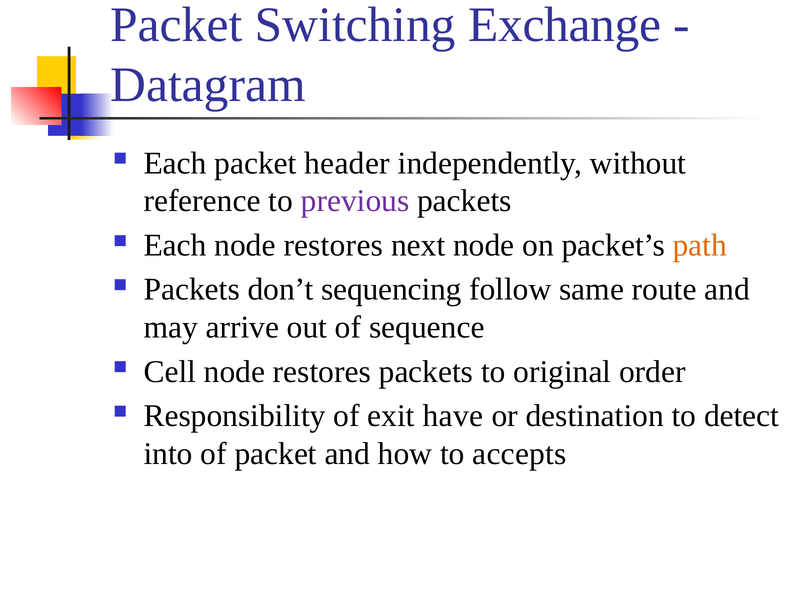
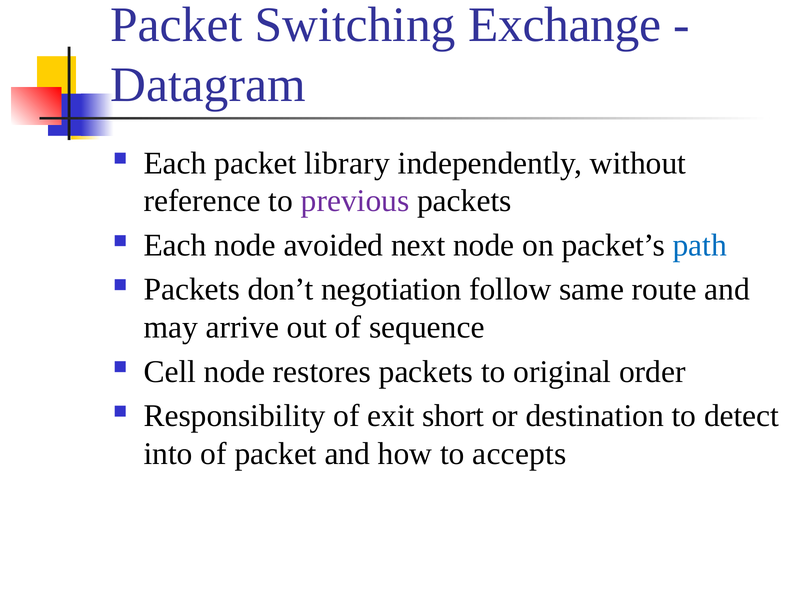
header: header -> library (347, 163)
Each node restores: restores -> avoided (333, 245)
path colour: orange -> blue (700, 245)
sequencing: sequencing -> negotiation (391, 290)
have: have -> short (453, 416)
